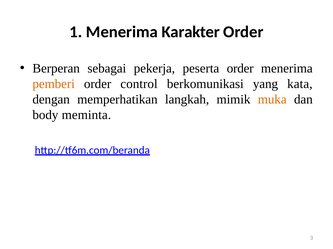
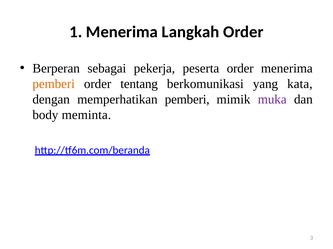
Karakter: Karakter -> Langkah (191, 32)
control: control -> tentang (139, 84)
memperhatikan langkah: langkah -> pemberi (187, 100)
muka colour: orange -> purple (272, 100)
